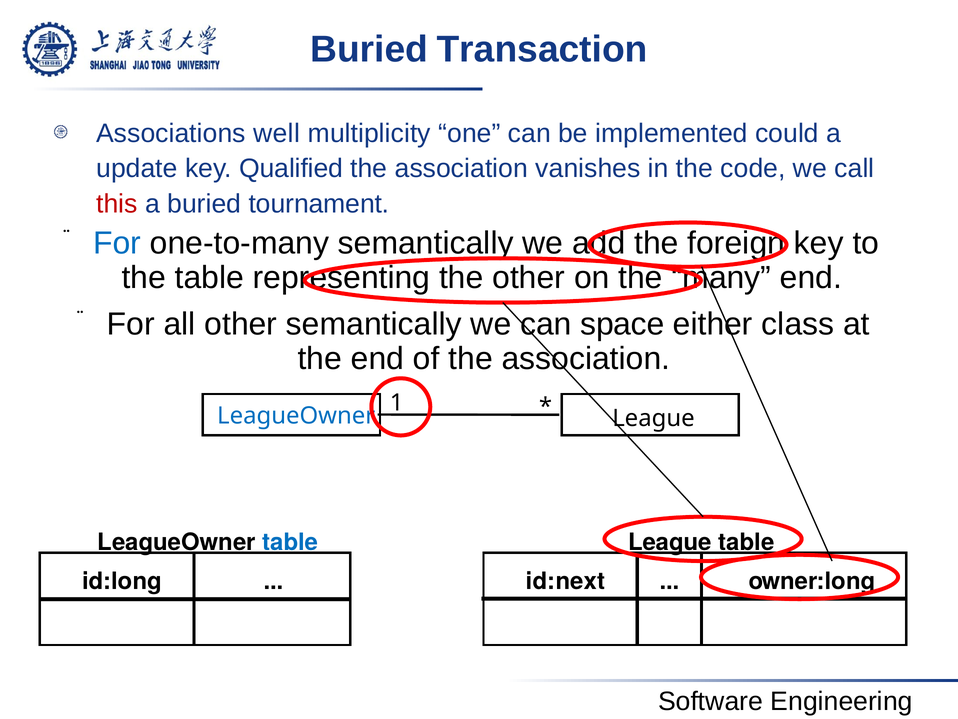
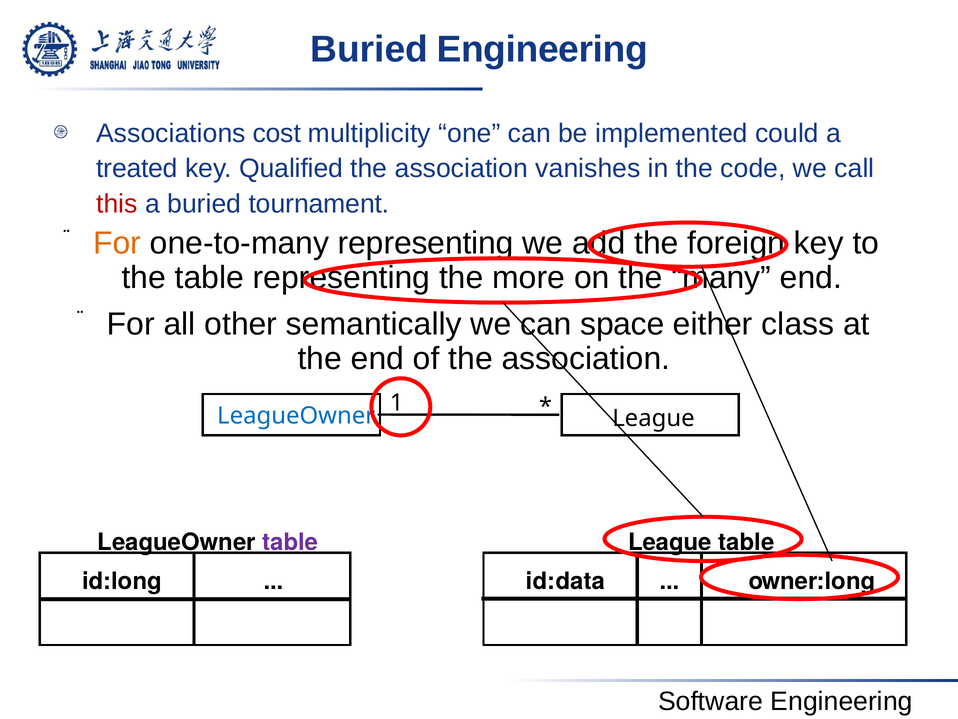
Buried Transaction: Transaction -> Engineering (542, 49)
well: well -> cost (277, 133)
update: update -> treated (137, 169)
For colour: blue -> orange (117, 243)
one-to-many semantically: semantically -> representing (426, 243)
the other: other -> more (529, 278)
table colour: blue -> purple (290, 542)
id:next: id:next -> id:data (566, 581)
